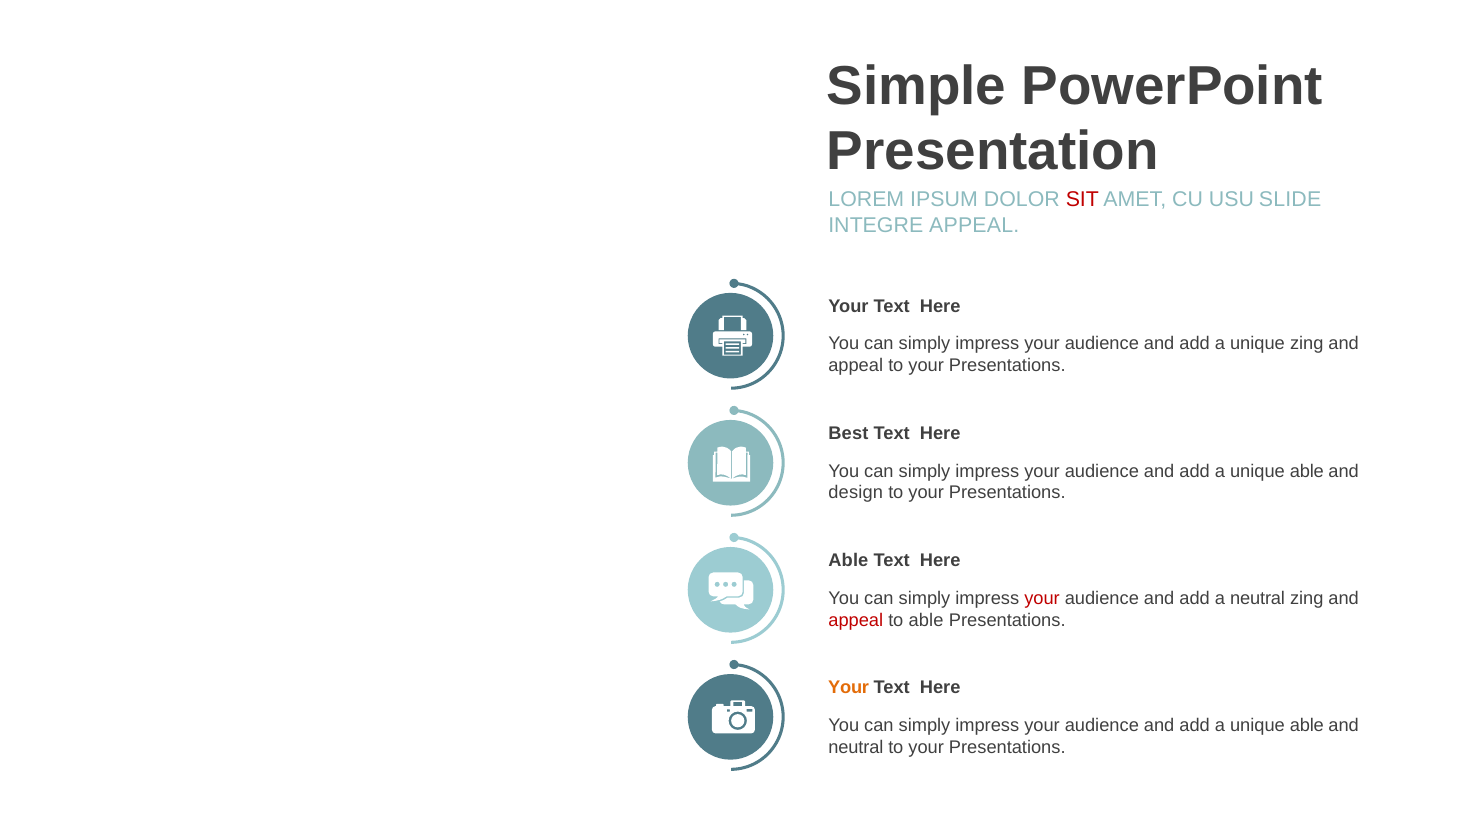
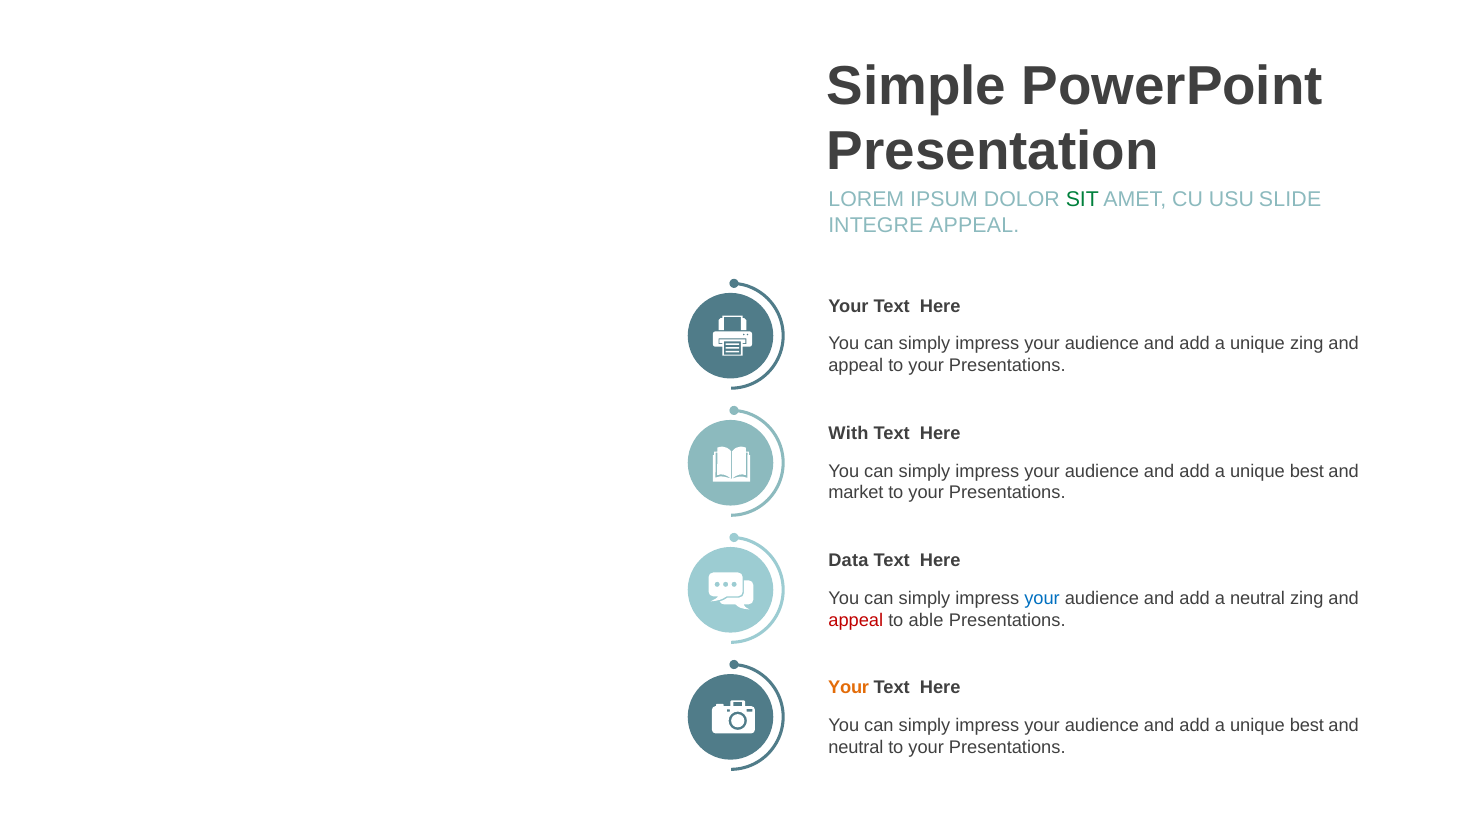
SIT colour: red -> green (1082, 200)
Best: Best -> With (848, 433)
able: able -> best (1307, 471)
design: design -> market (856, 493)
Able: Able -> Data (848, 560)
your colour: red -> blue (1042, 598)
able: able -> best (1307, 725)
